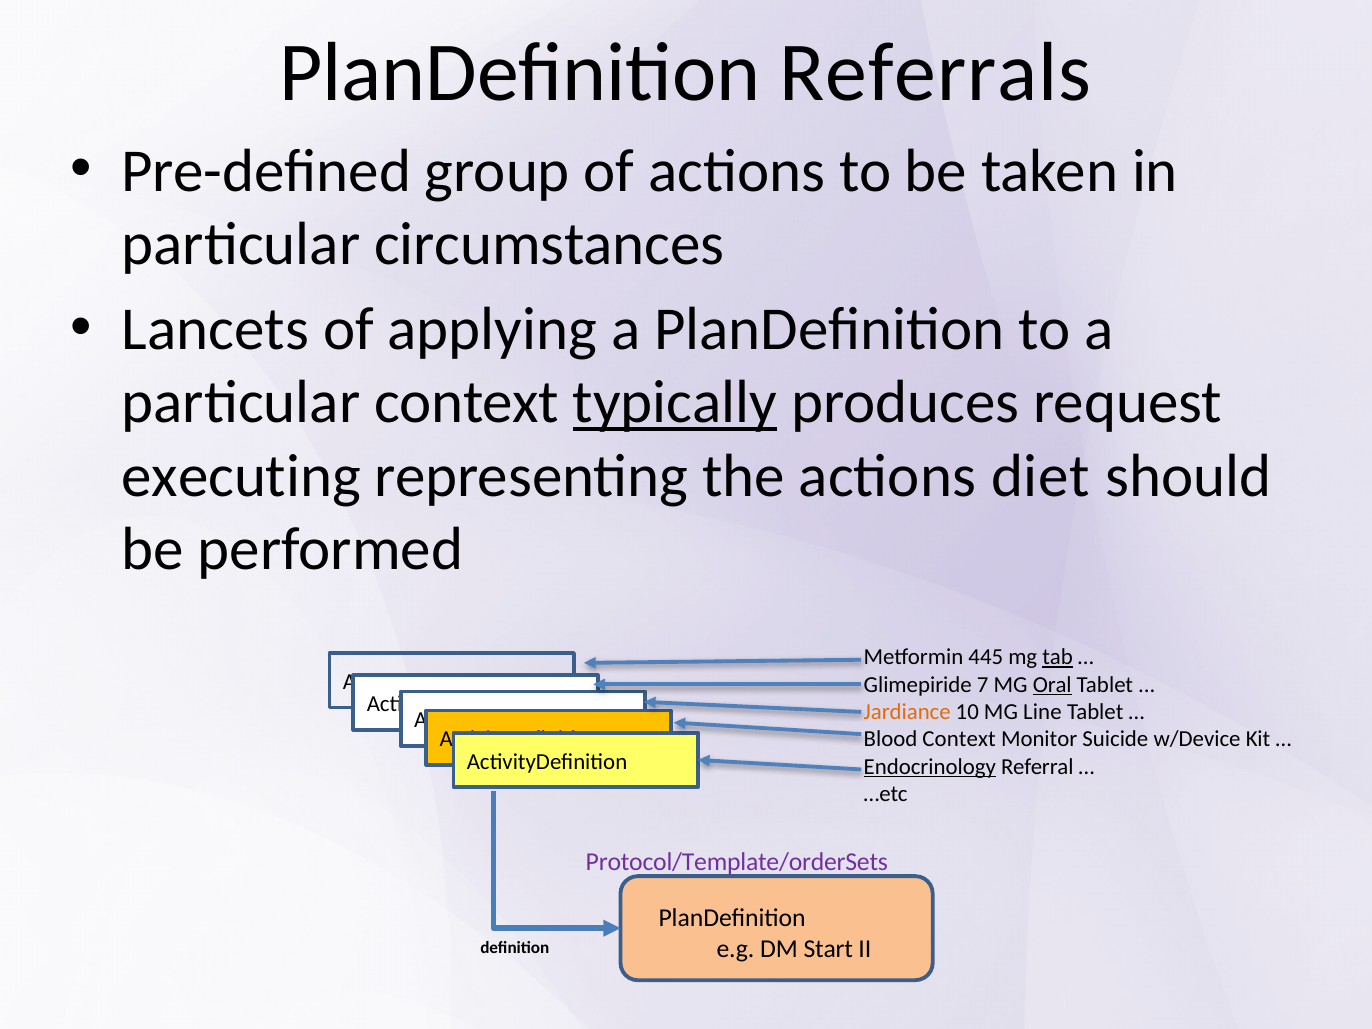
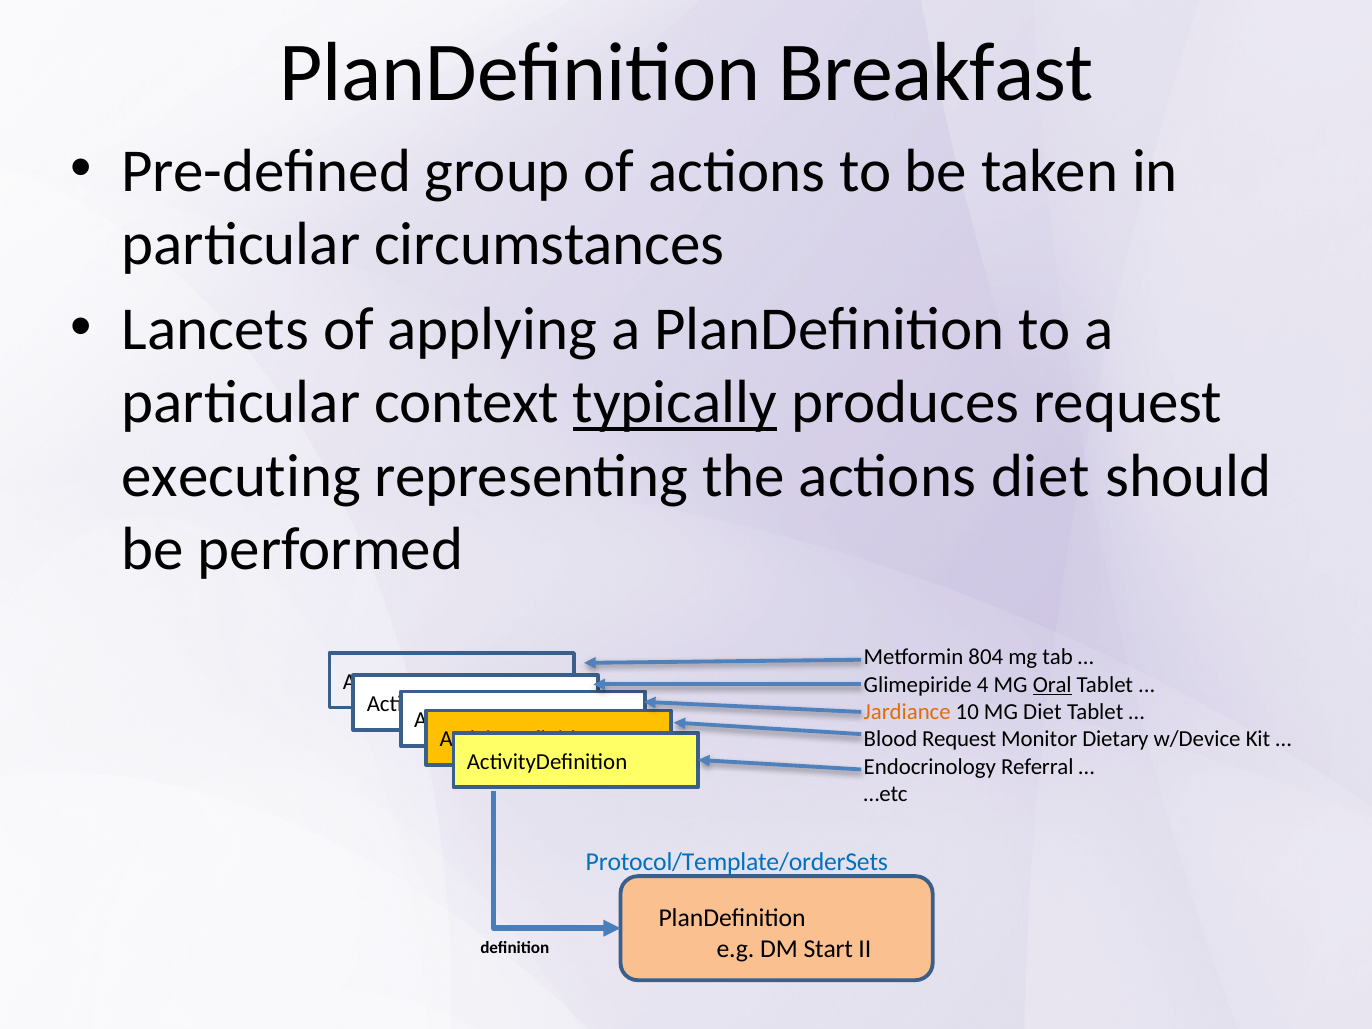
Referrals: Referrals -> Breakfast (936, 73)
445: 445 -> 804 (986, 657)
tab underline: present -> none (1058, 657)
7: 7 -> 4 (983, 685)
MG Line: Line -> Diet (1042, 712)
Blood Context: Context -> Request (959, 739)
Suicide: Suicide -> Dietary (1115, 739)
Endocrinology underline: present -> none (930, 767)
Protocol/Template/orderSets colour: purple -> blue (737, 862)
